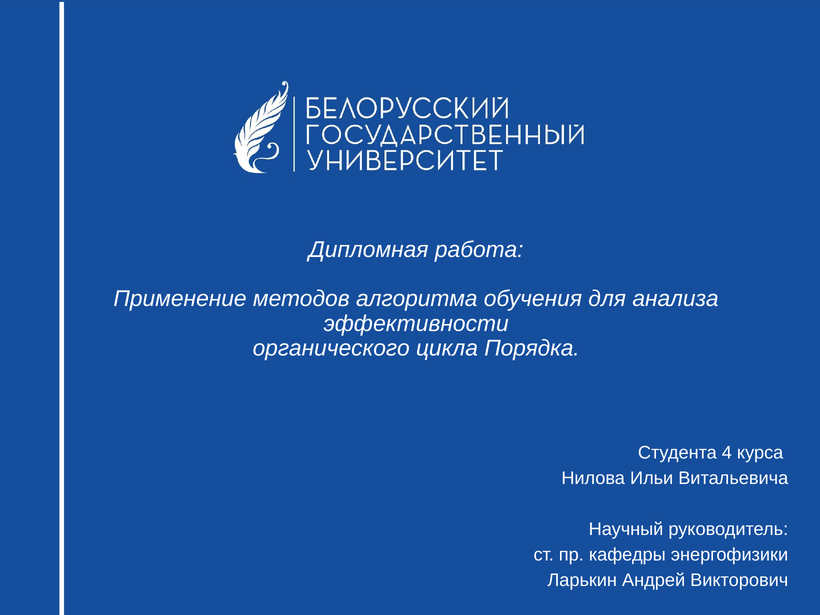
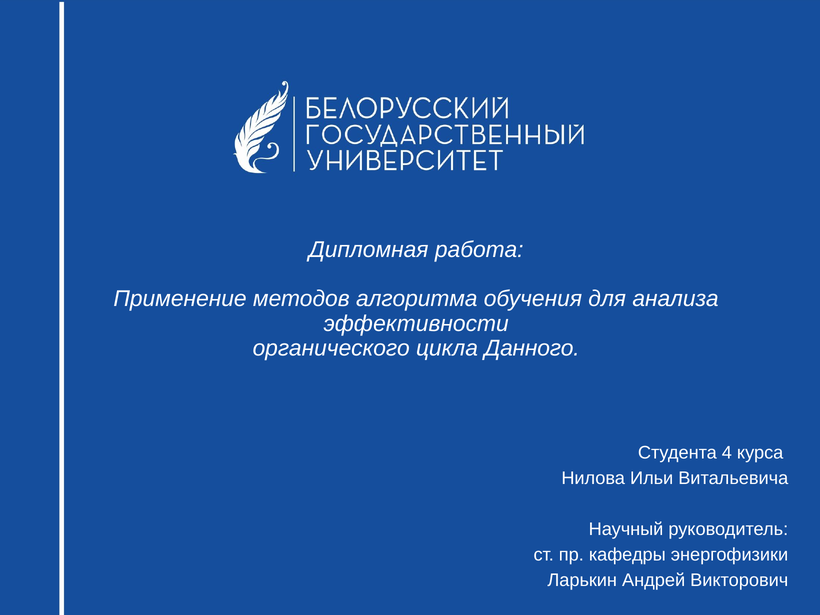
Порядка: Порядка -> Данного (532, 348)
